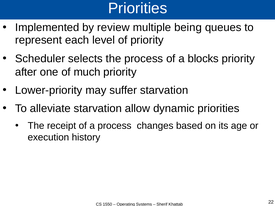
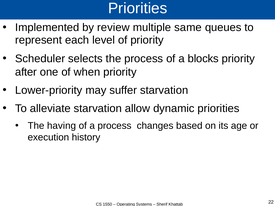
being: being -> same (188, 27)
much: much -> when (87, 72)
receipt: receipt -> having (61, 126)
